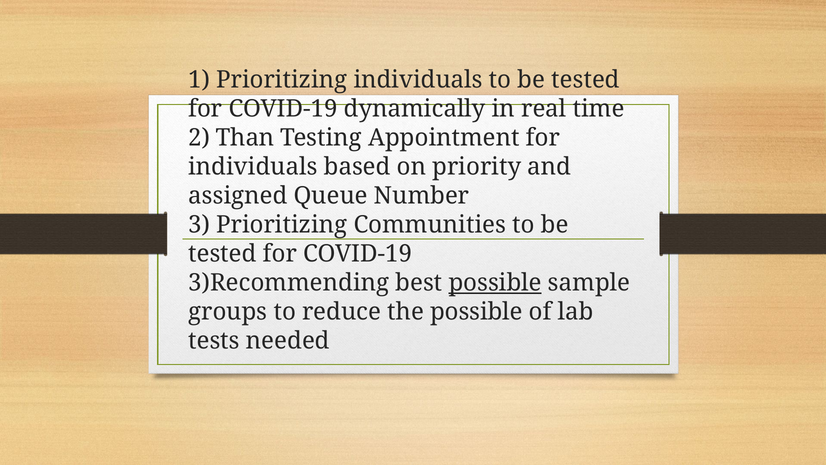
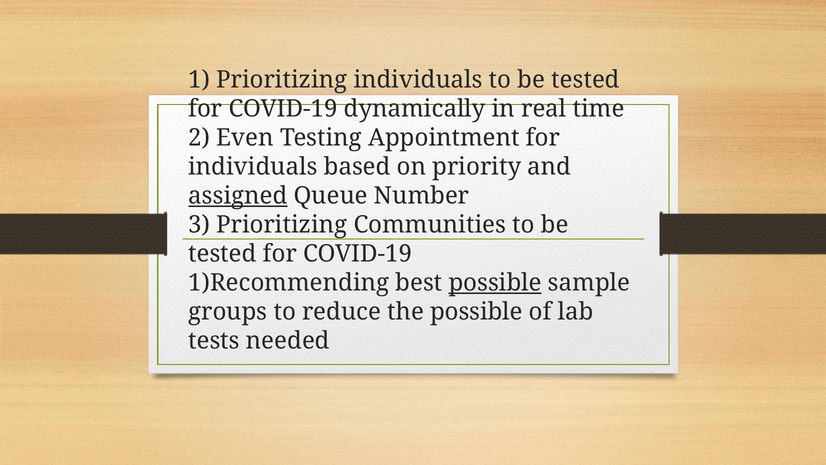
Than: Than -> Even (245, 138)
assigned underline: none -> present (238, 196)
3)Recommending: 3)Recommending -> 1)Recommending (289, 282)
